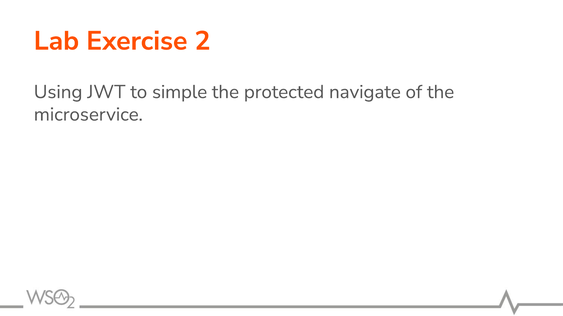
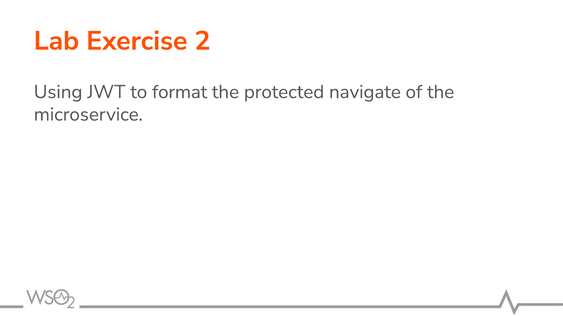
simple: simple -> format (180, 92)
